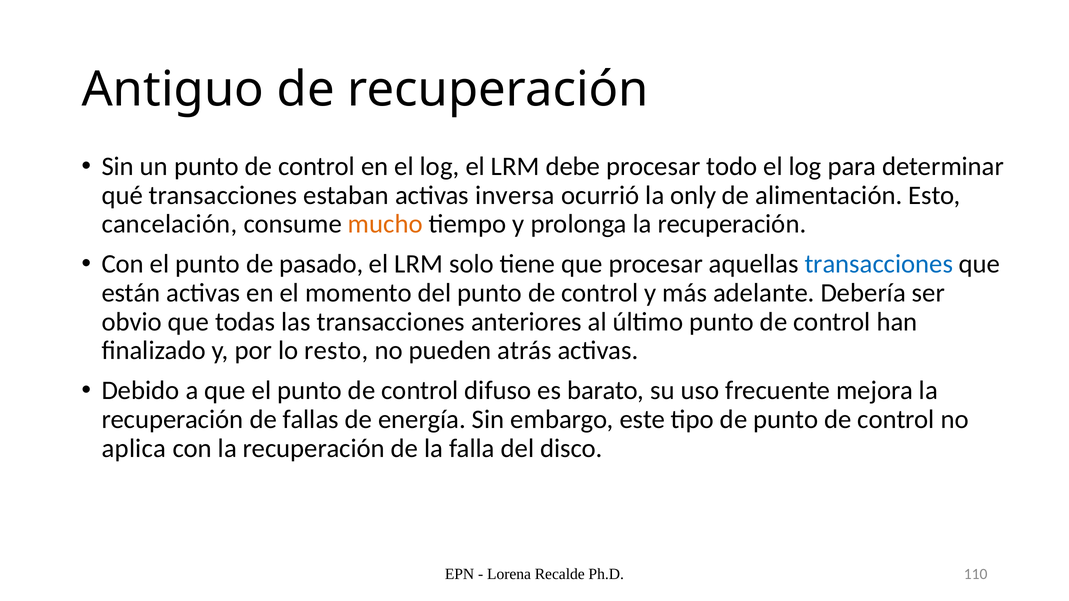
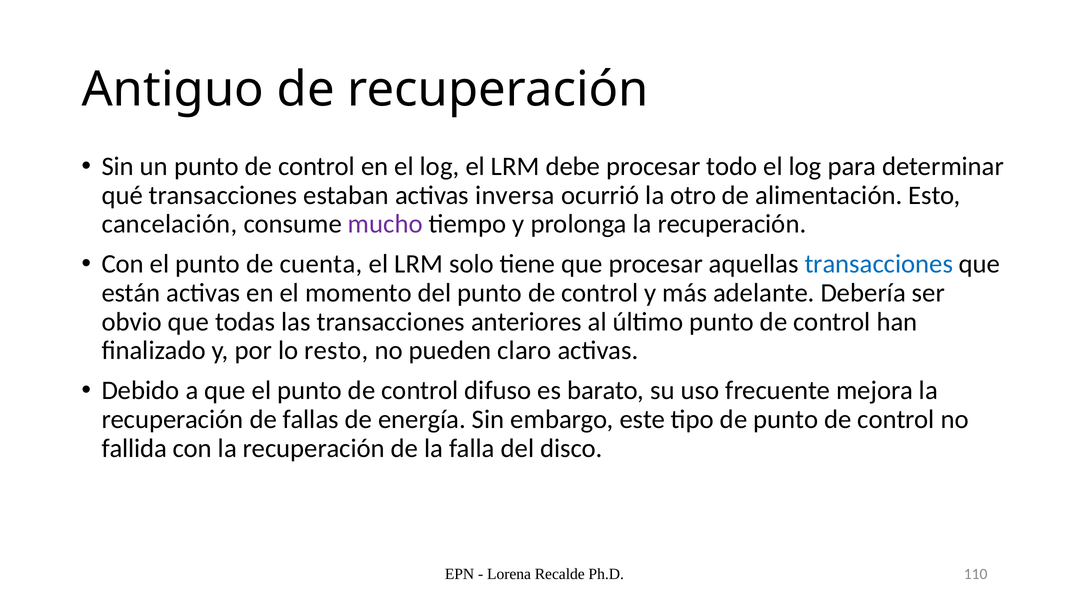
only: only -> otro (693, 195)
mucho colour: orange -> purple (385, 224)
pasado: pasado -> cuenta (321, 264)
atrás: atrás -> claro (524, 351)
aplica: aplica -> fallida (134, 448)
